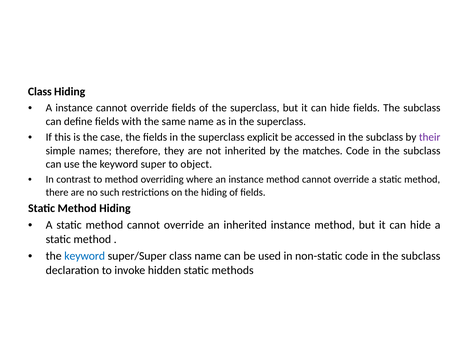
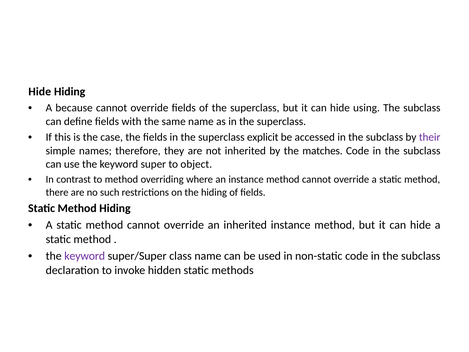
Class: Class -> Hide (40, 92)
A instance: instance -> because (74, 108)
hide fields: fields -> using (366, 108)
keyword colour: blue -> purple (85, 256)
